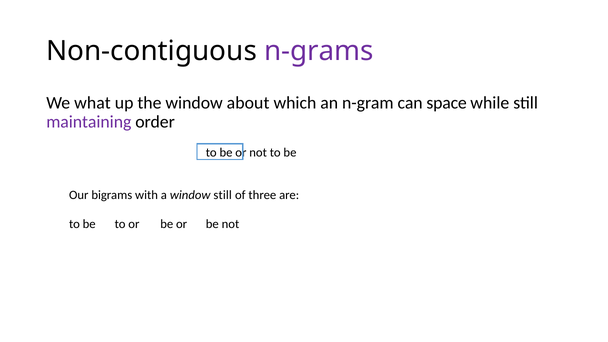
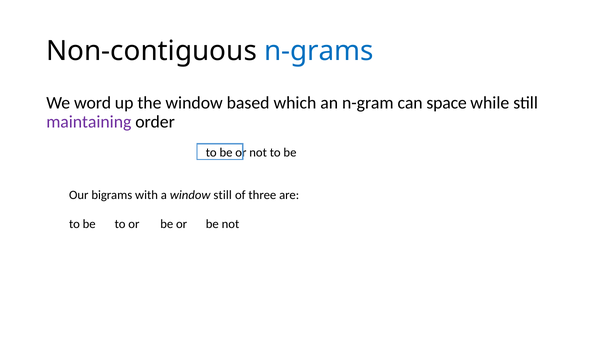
n-grams colour: purple -> blue (319, 51)
what: what -> word (93, 103)
about: about -> based (248, 103)
